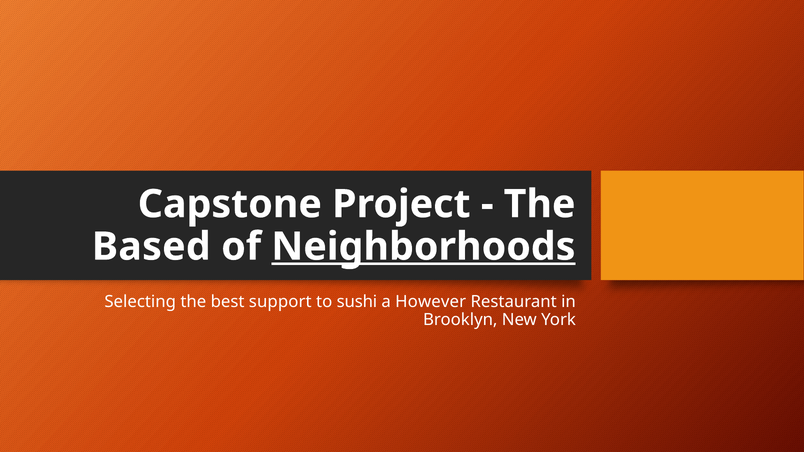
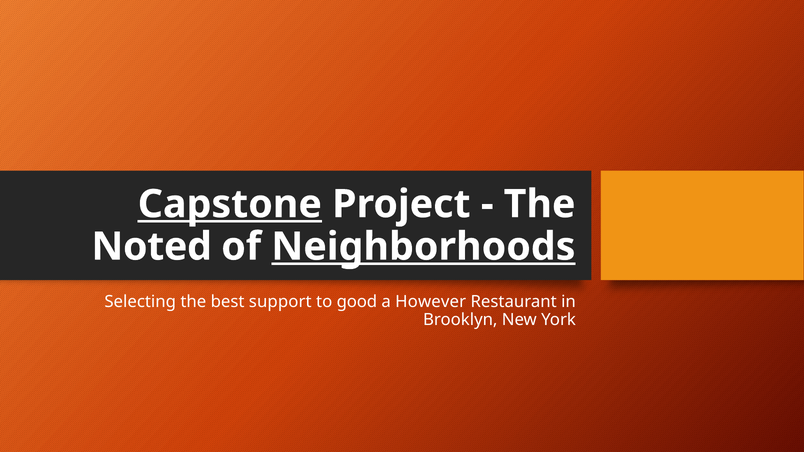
Capstone underline: none -> present (230, 204)
Based: Based -> Noted (152, 247)
sushi: sushi -> good (357, 302)
